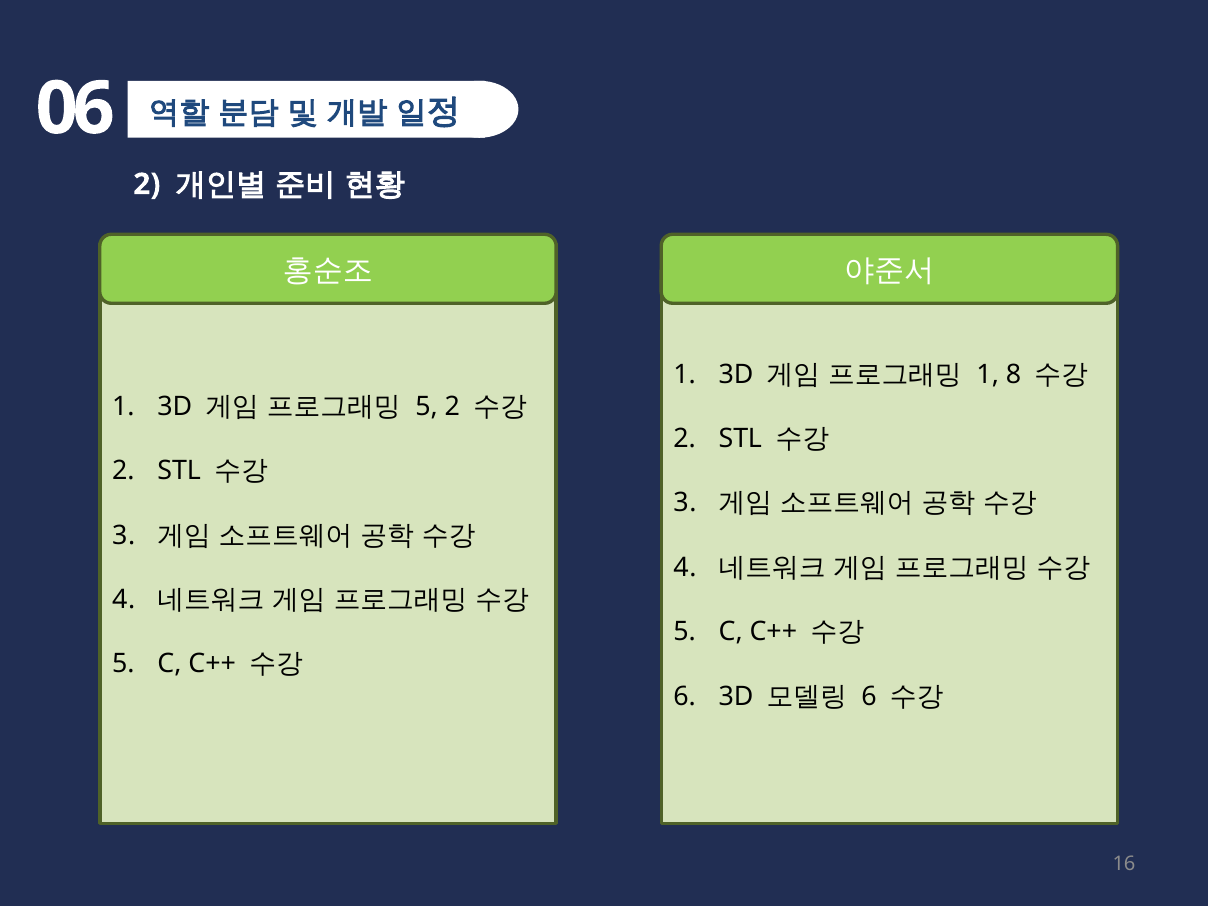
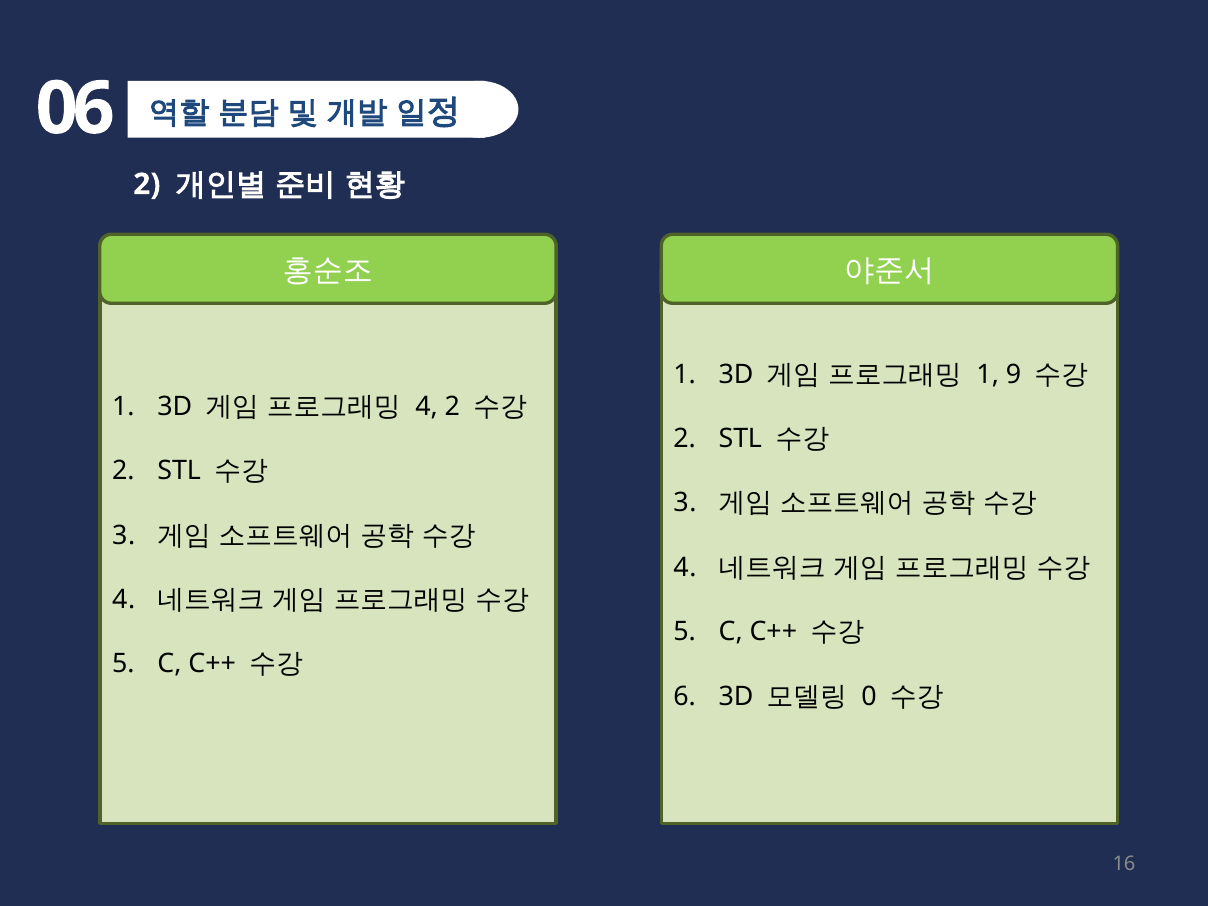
8: 8 -> 9 (1013, 374)
5: 5 -> 4 (427, 407)
6: 6 -> 0 (869, 696)
